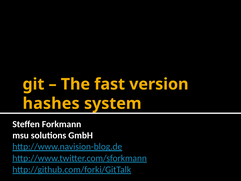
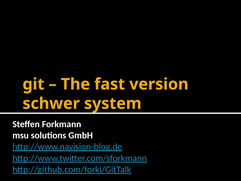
hashes: hashes -> schwer (51, 103)
